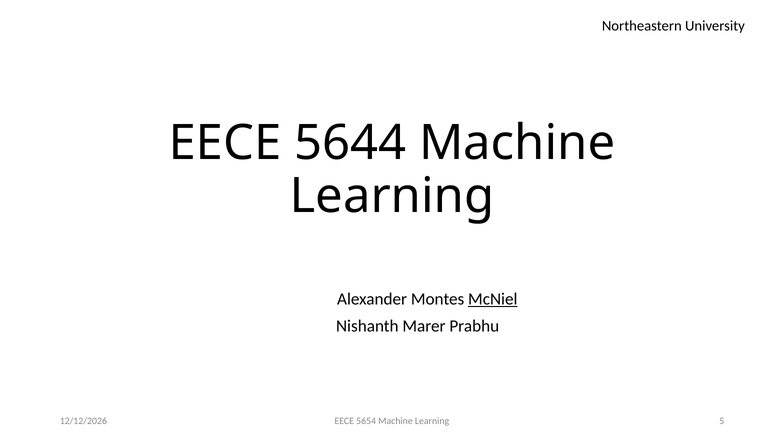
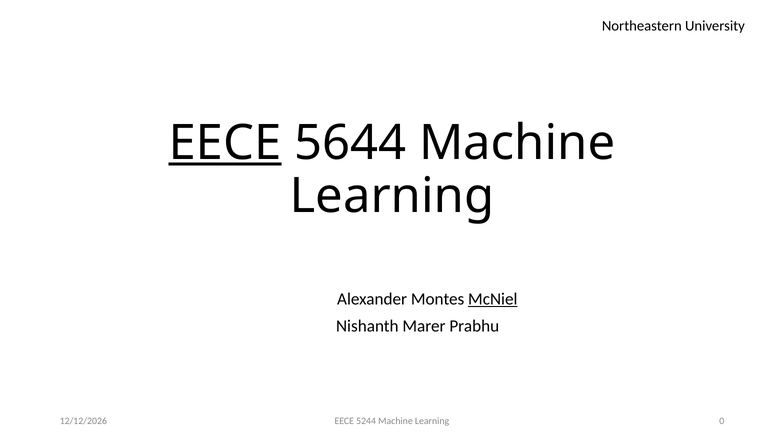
EECE underline: none -> present (225, 143)
5654: 5654 -> 5244 (366, 421)
5: 5 -> 0 (722, 421)
